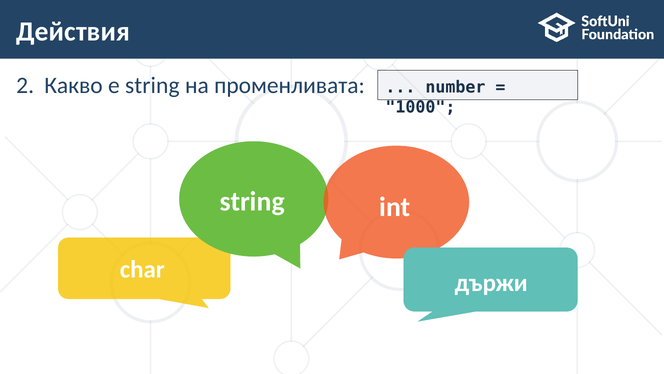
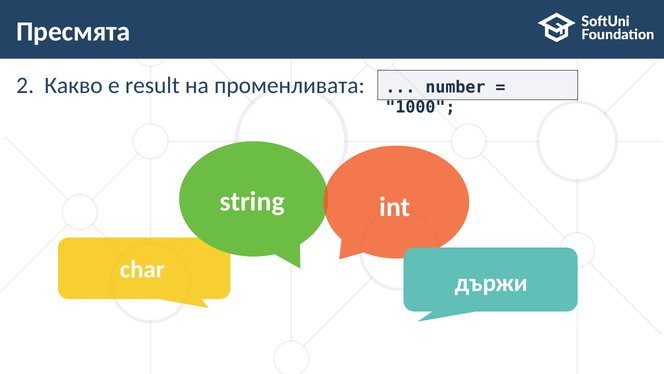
Действия: Действия -> Пресмята (73, 31)
е string: string -> result (152, 86)
